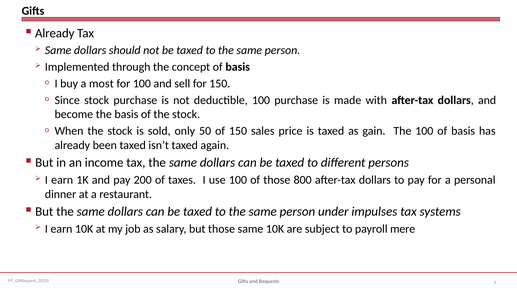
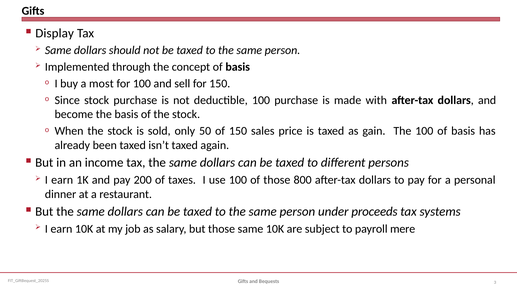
Already: Already -> Display (55, 33)
impulses: impulses -> proceeds (375, 211)
